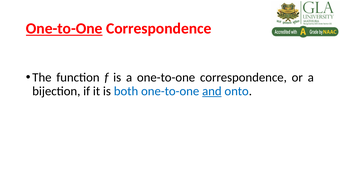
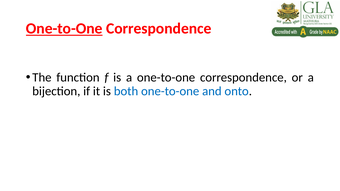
and underline: present -> none (212, 91)
